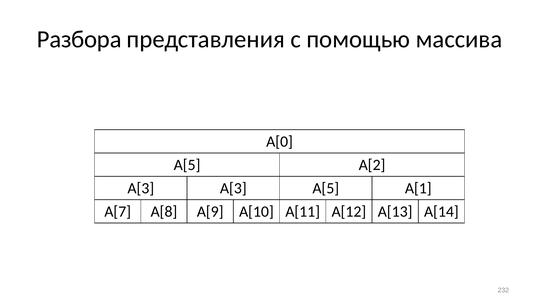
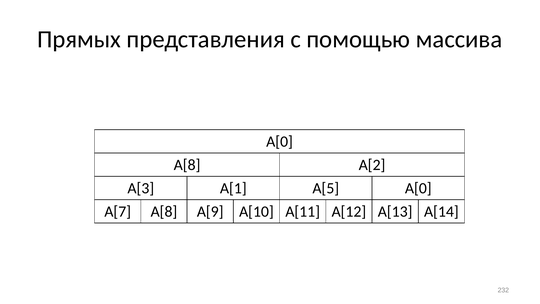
Разбора: Разбора -> Прямых (79, 39)
A[5: A[5 -> A[8 (187, 165)
A[3 A[3: A[3 -> A[1 (233, 188)
A[5 A[1: A[1 -> A[0 (418, 188)
